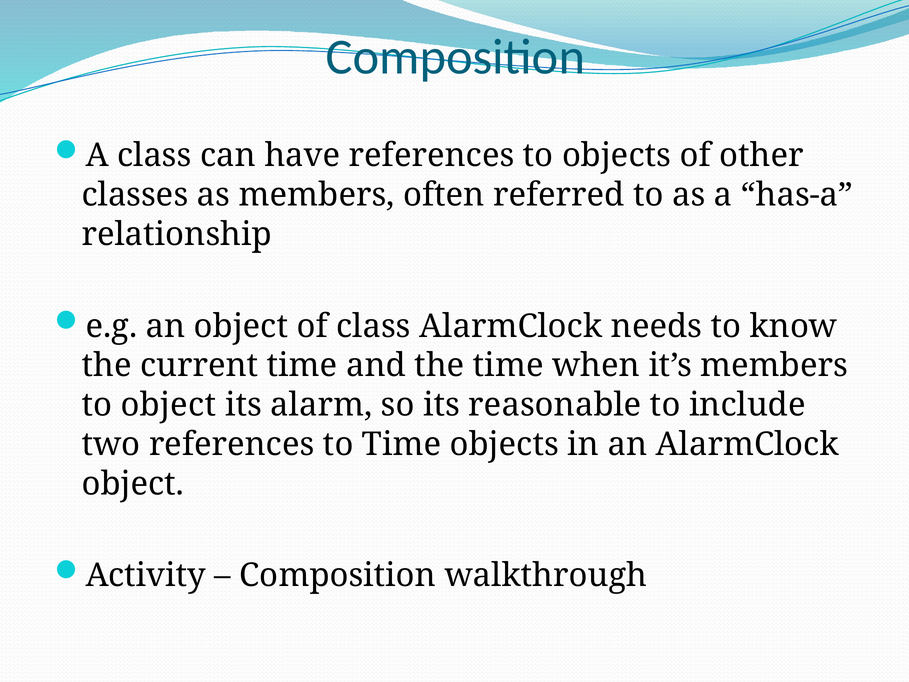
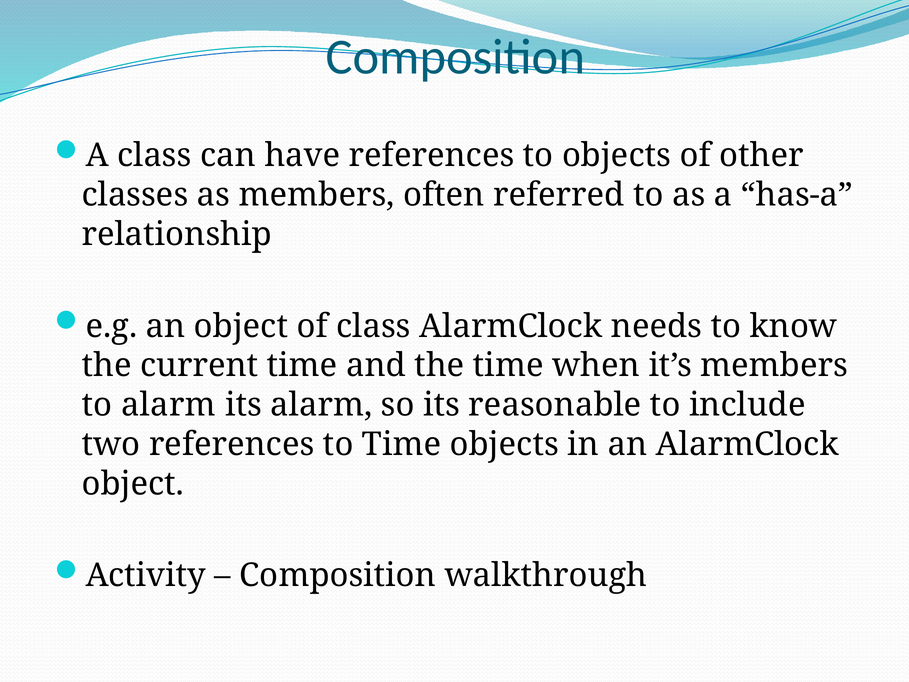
to object: object -> alarm (168, 405)
